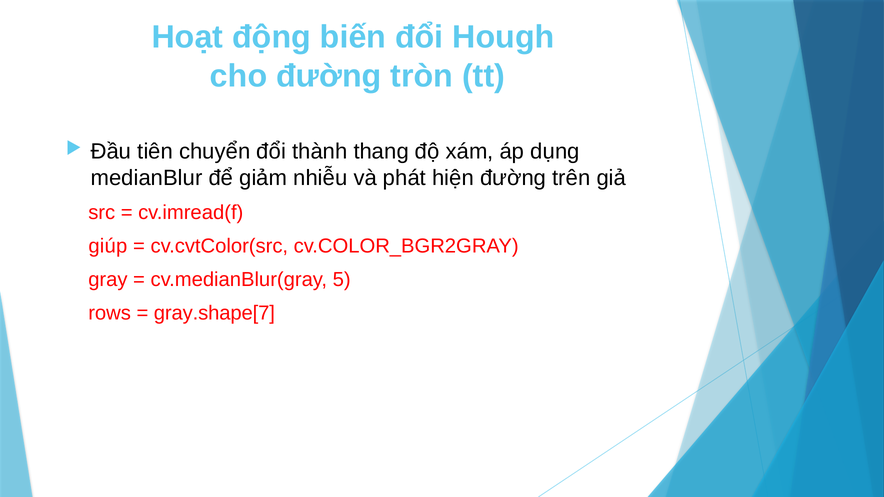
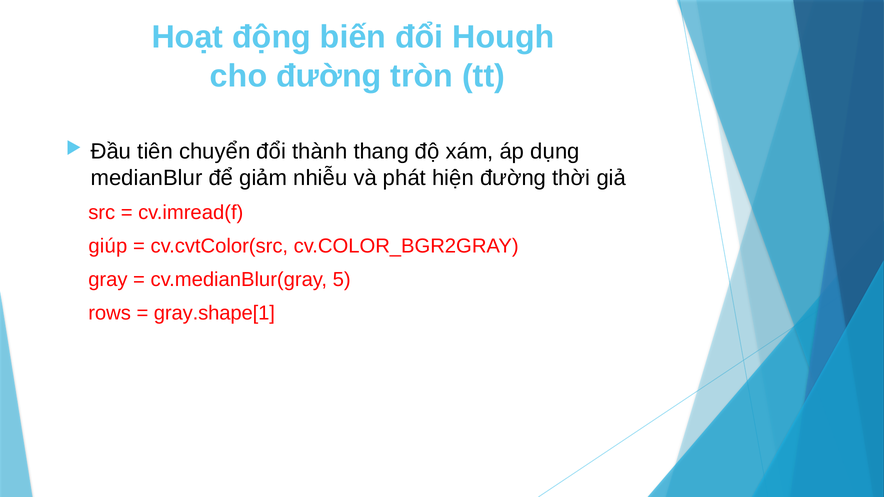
trên: trên -> thời (571, 178)
gray.shape[7: gray.shape[7 -> gray.shape[1 (214, 313)
